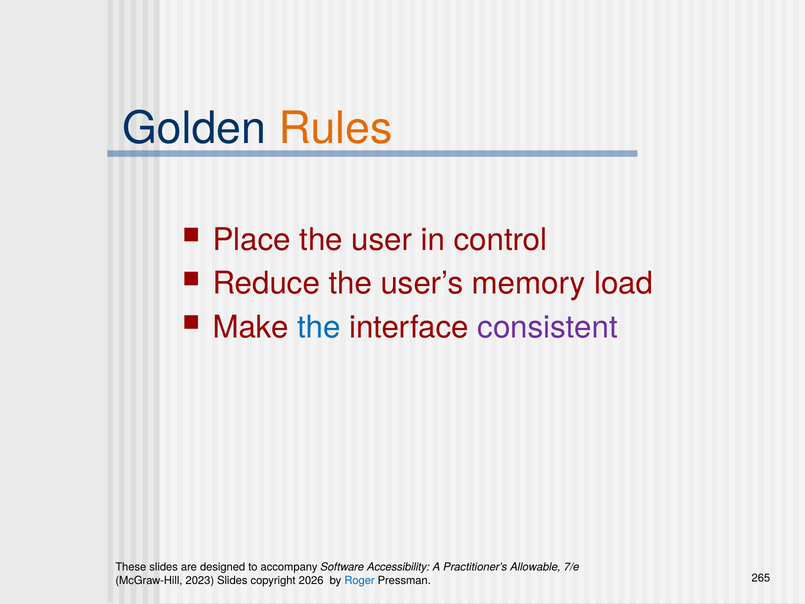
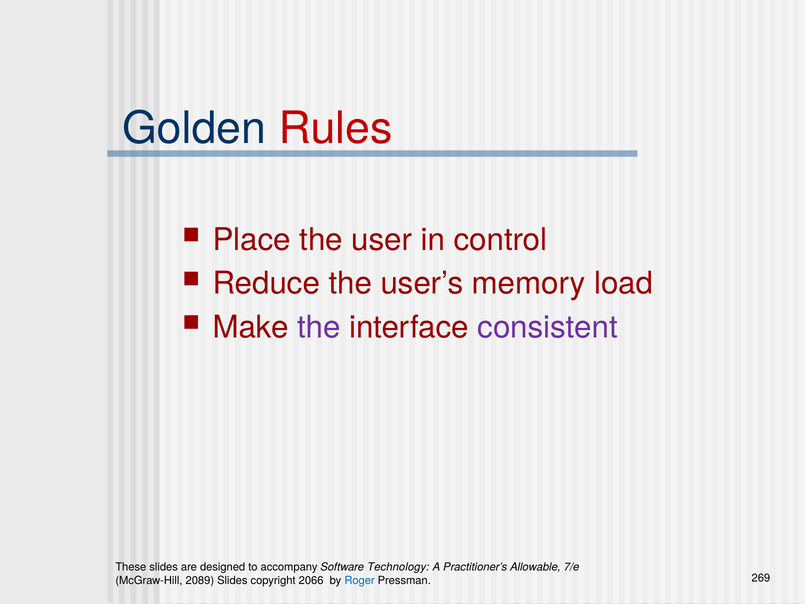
Rules colour: orange -> red (335, 129)
the colour: blue -> purple (319, 327)
Accessibility: Accessibility -> Technology (398, 567)
2023: 2023 -> 2089 (200, 580)
2026: 2026 -> 2066 (311, 580)
265: 265 -> 269 (761, 578)
